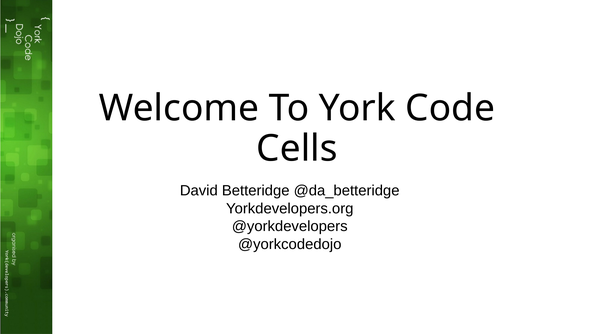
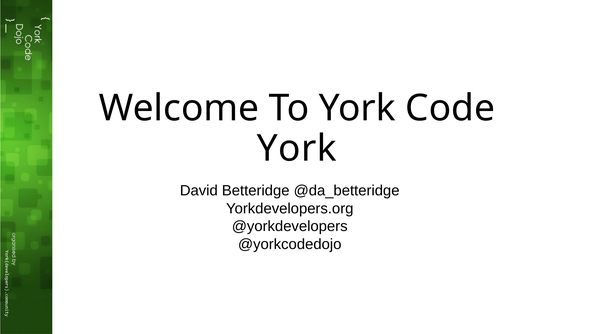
Cells: Cells -> York (297, 149)
